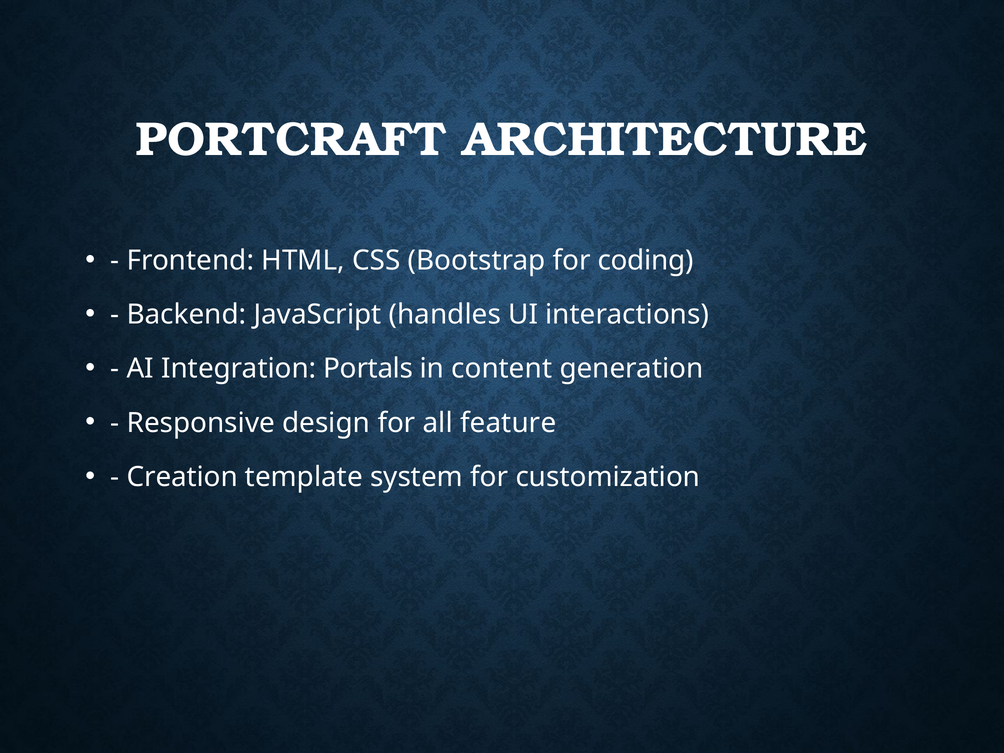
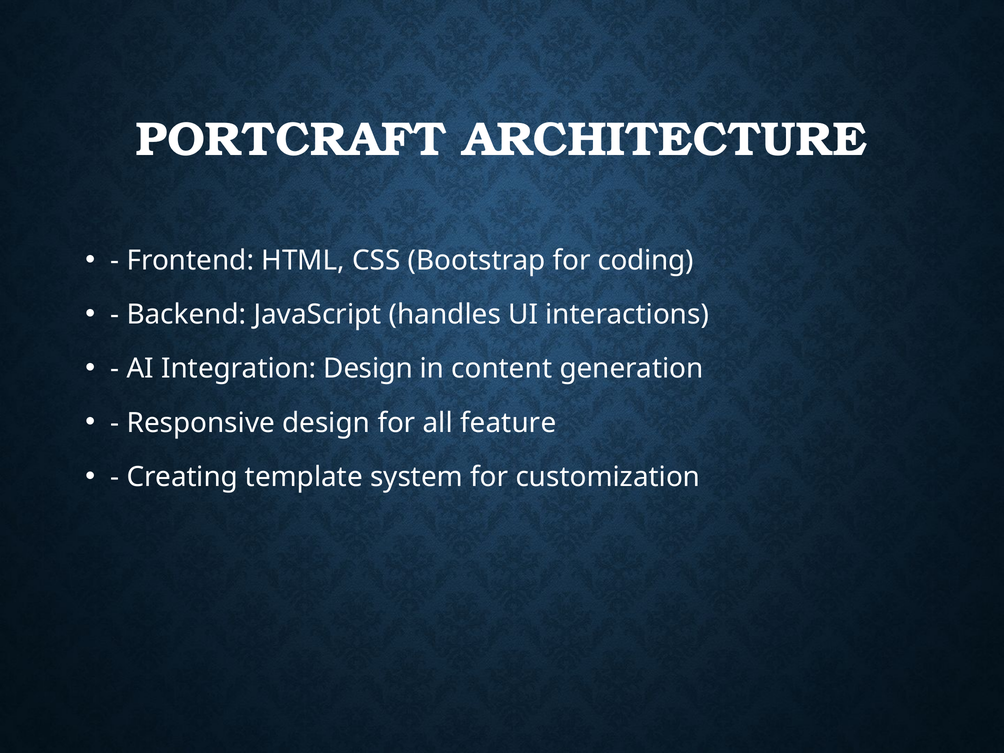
Integration Portals: Portals -> Design (368, 369)
Creation: Creation -> Creating (182, 477)
